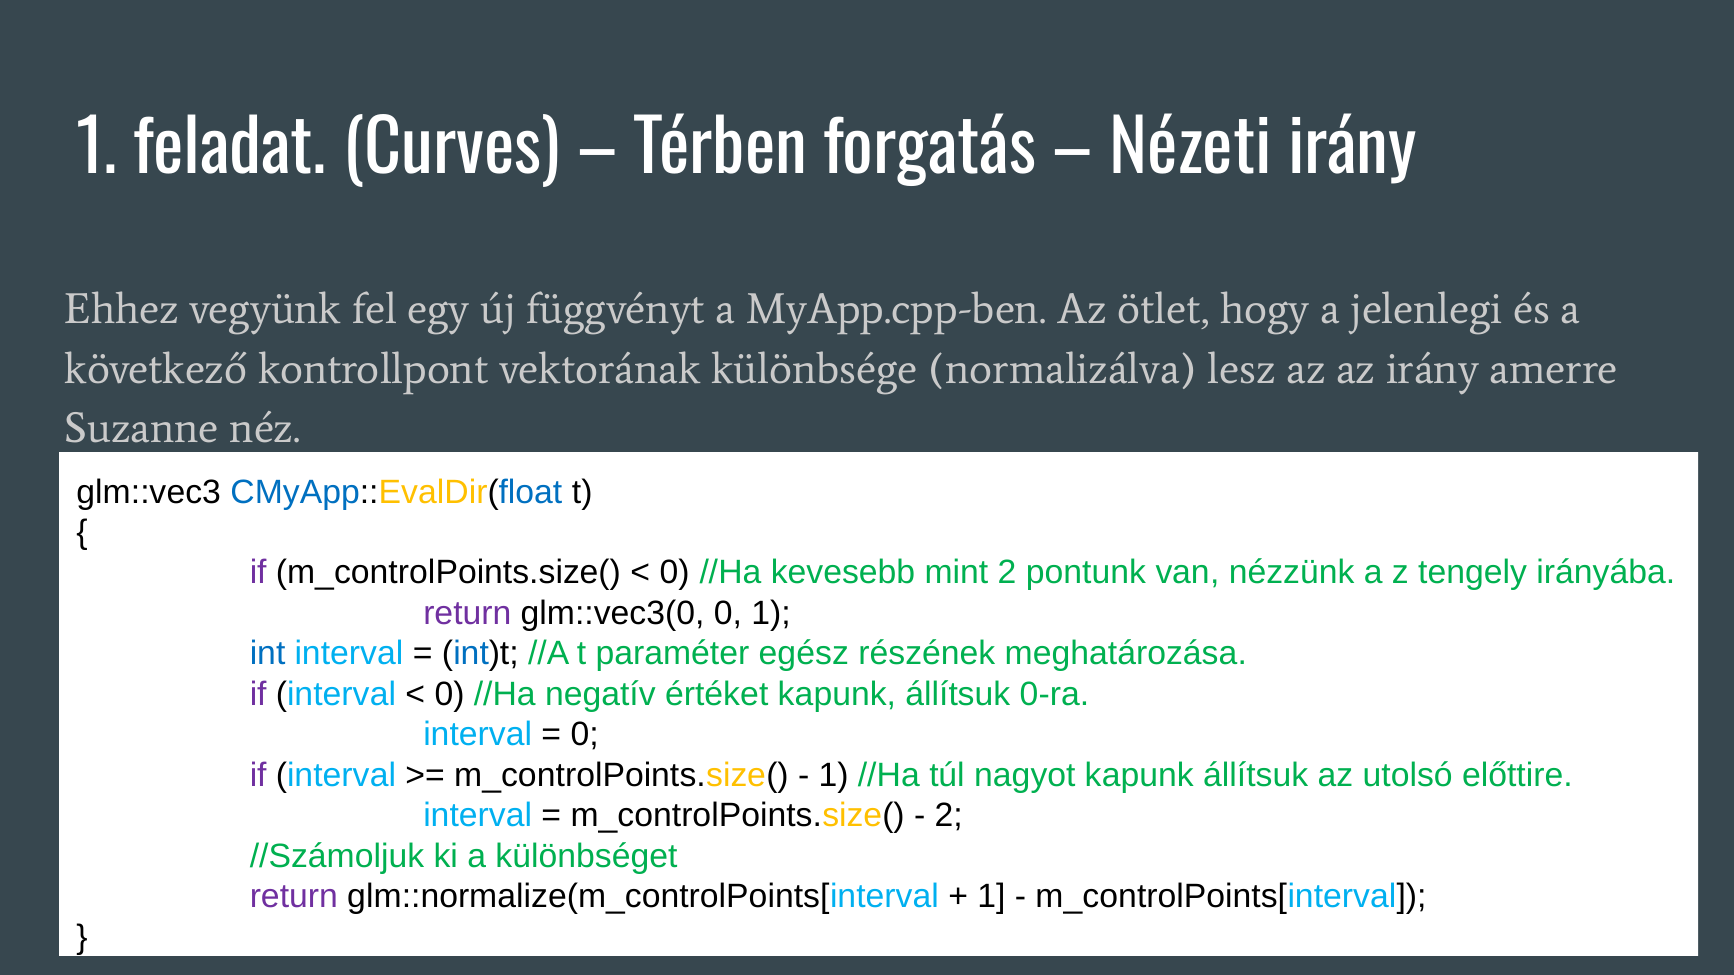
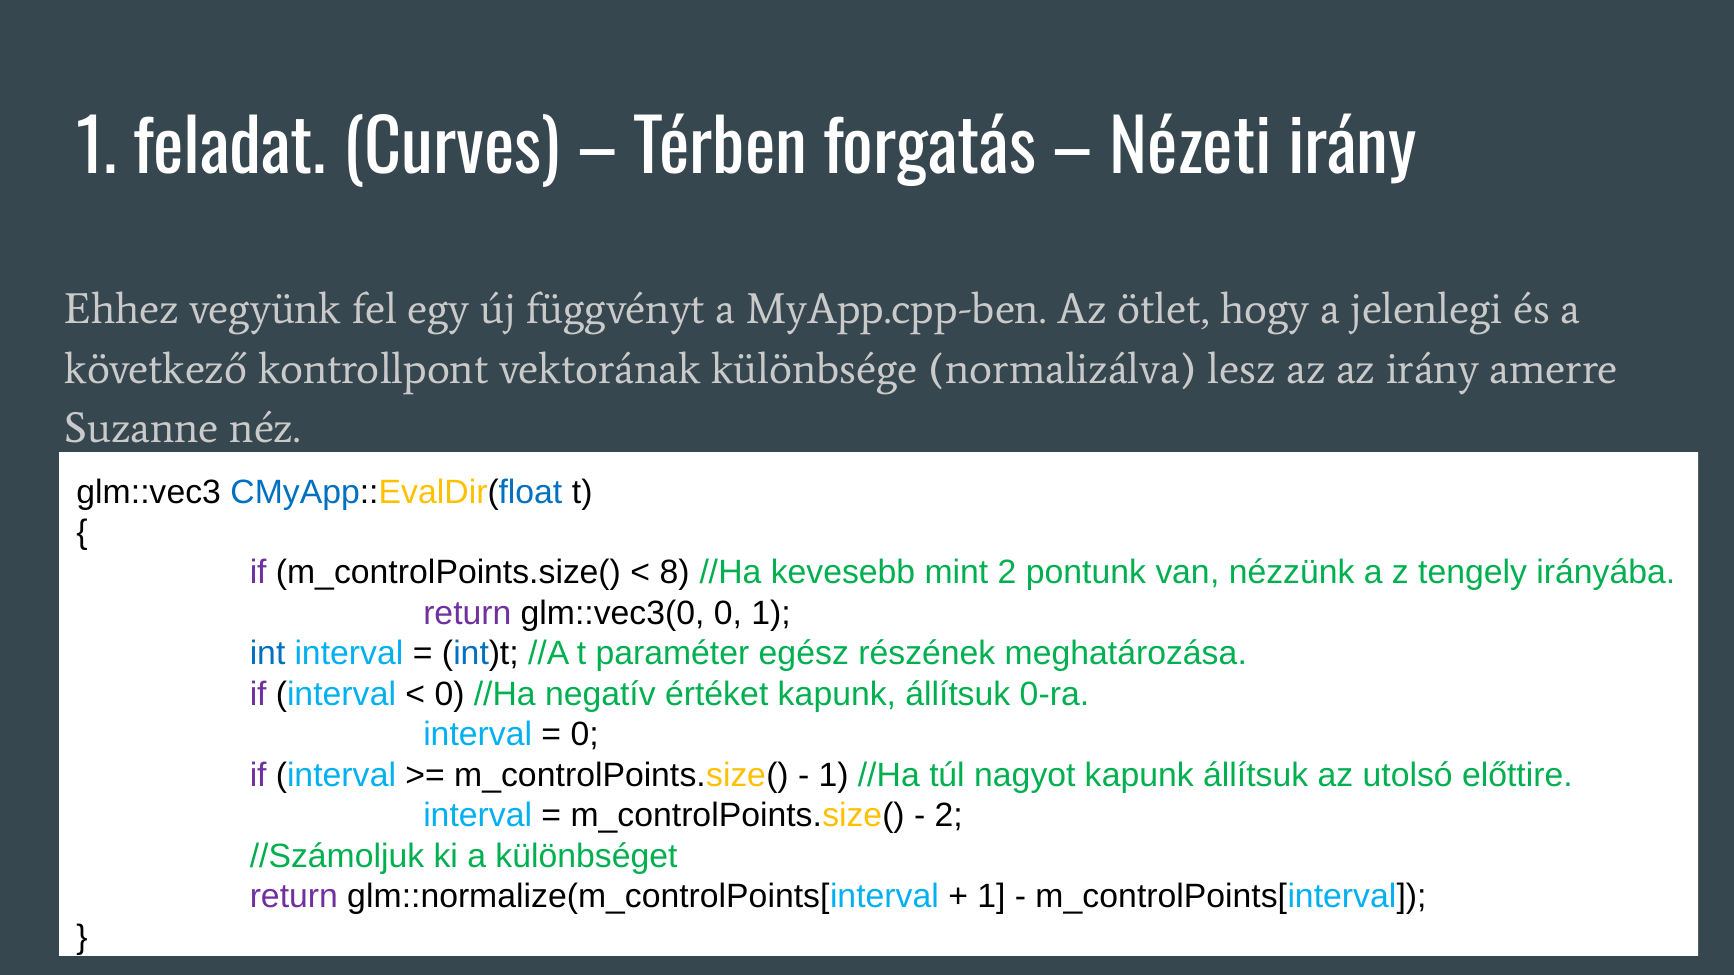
0: 0 -> 8 (675, 573)
